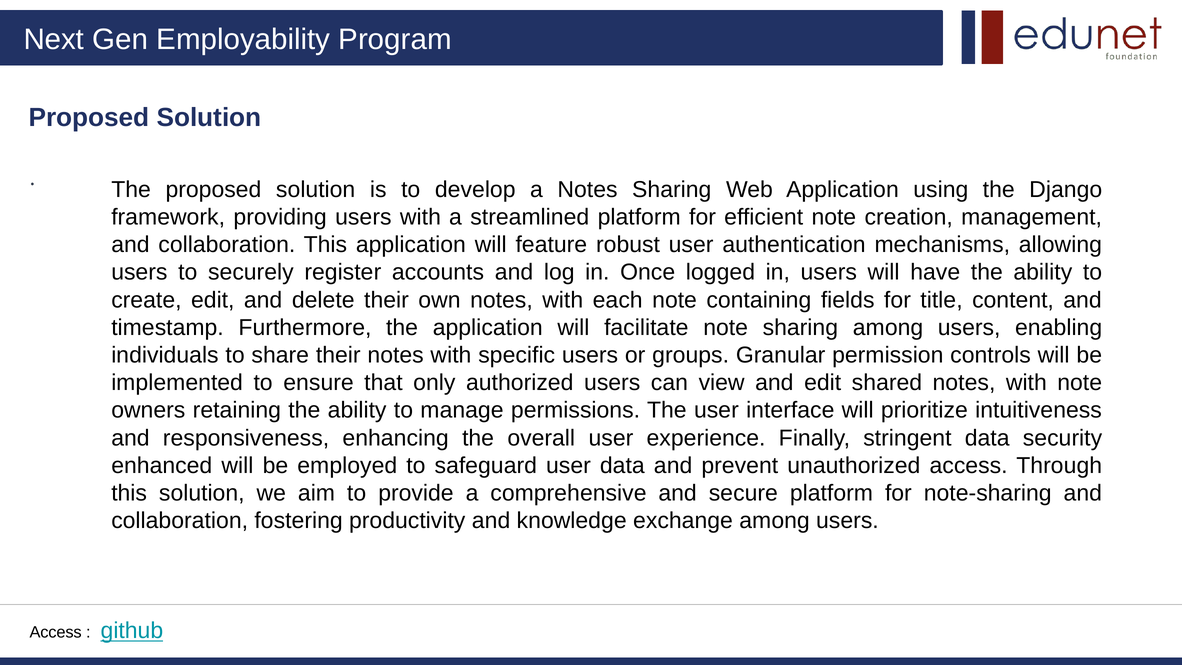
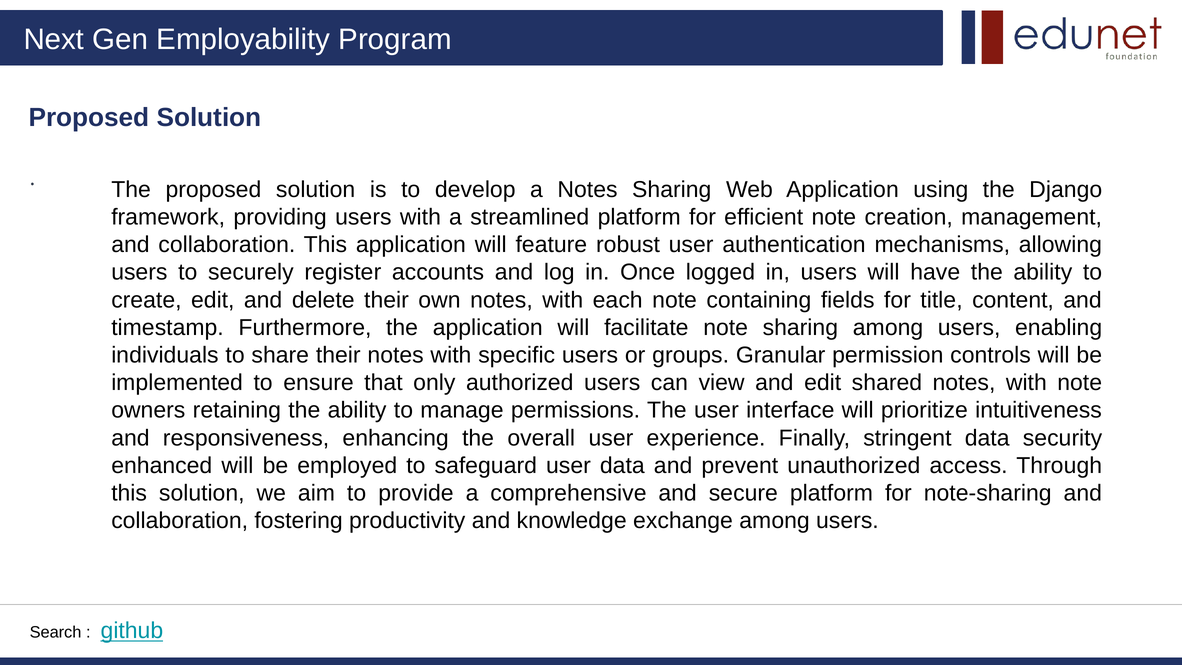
Access: Access -> Search (56, 632)
